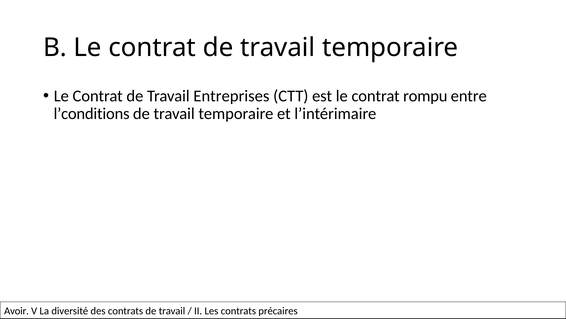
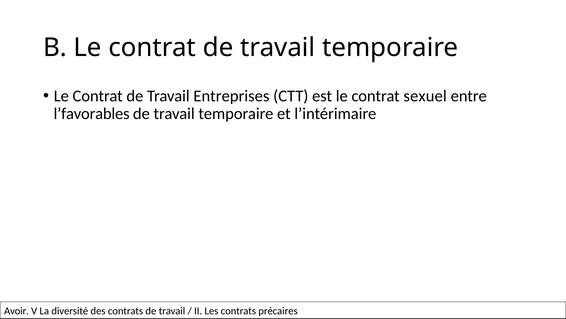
rompu: rompu -> sexuel (425, 96)
l’conditions: l’conditions -> l’favorables (92, 114)
